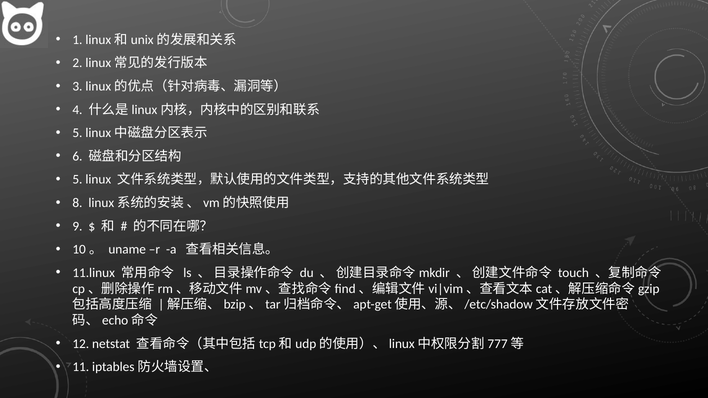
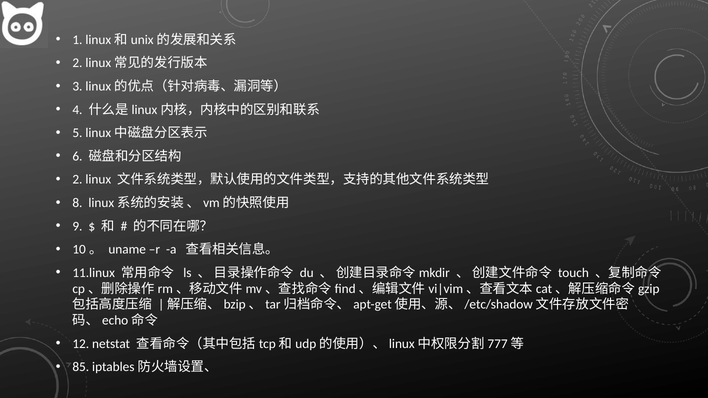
5: 5 -> 2 (77, 180)
11: 11 -> 85 (81, 367)
